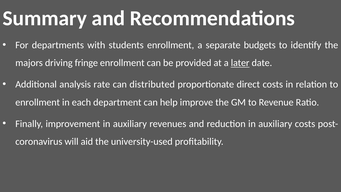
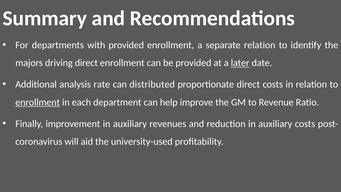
with students: students -> provided (126, 45)
separate budgets: budgets -> relation (260, 45)
driving fringe: fringe -> direct (86, 63)
enrollment underline: none -> present (38, 102)
